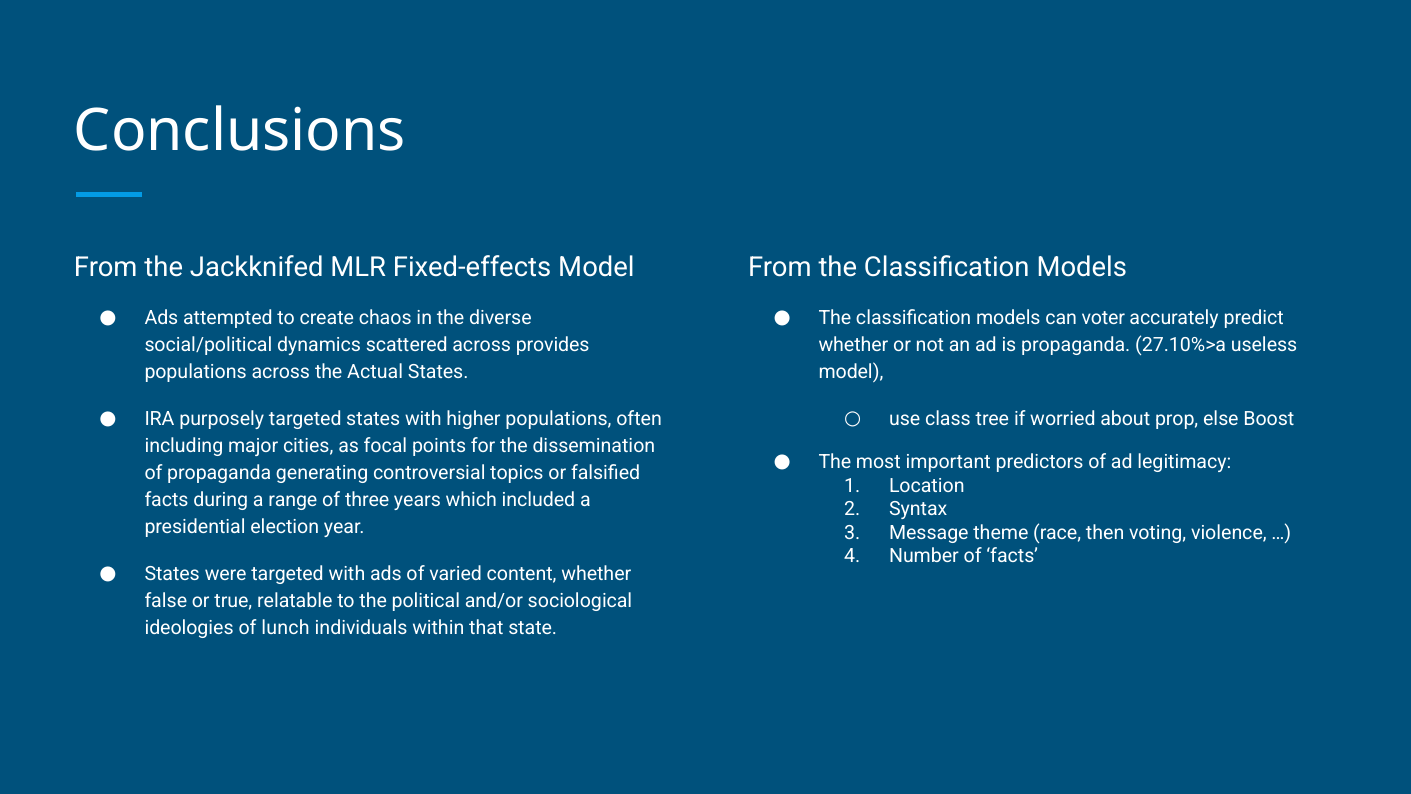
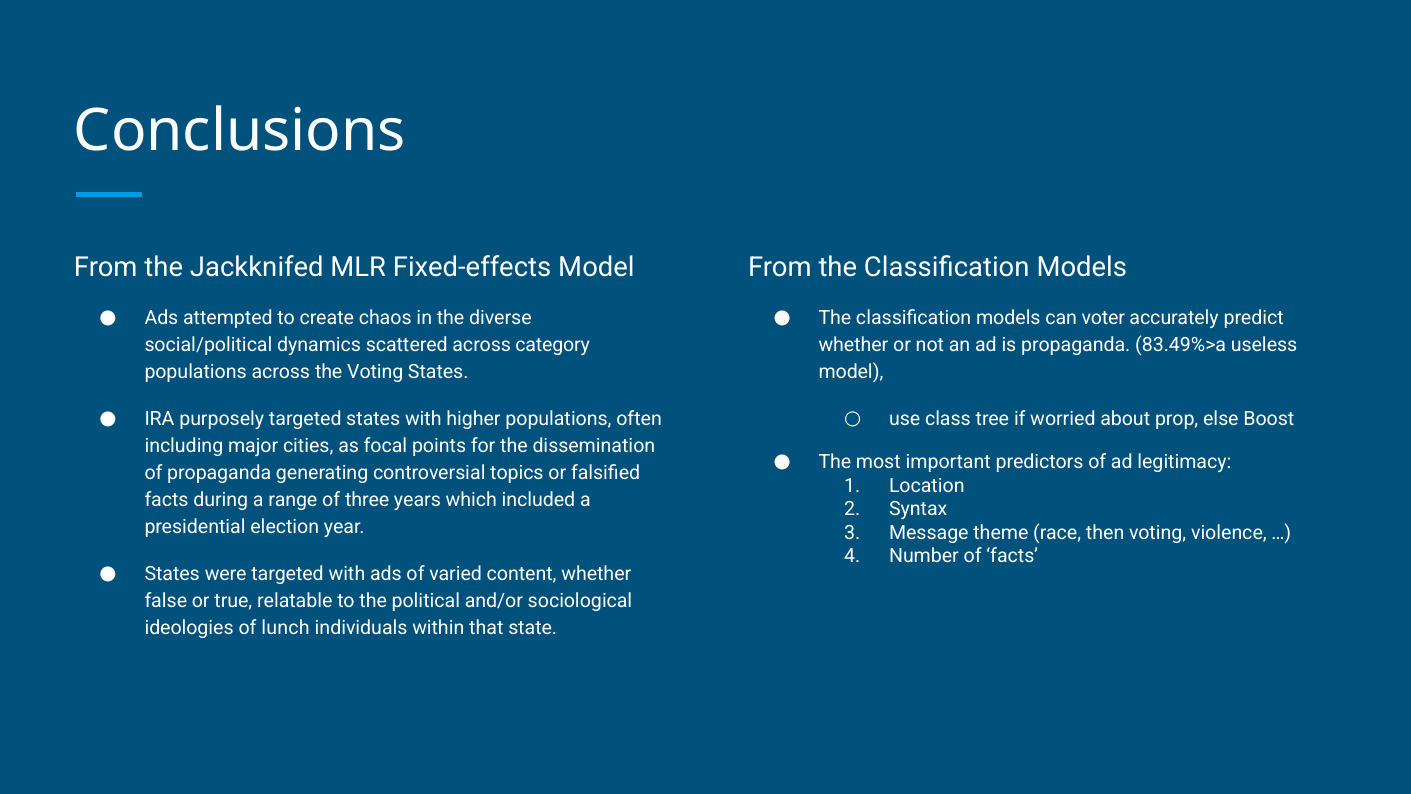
provides: provides -> category (553, 345)
27.10%>a: 27.10%>a -> 83.49%>a (1181, 345)
the Actual: Actual -> Voting (375, 372)
